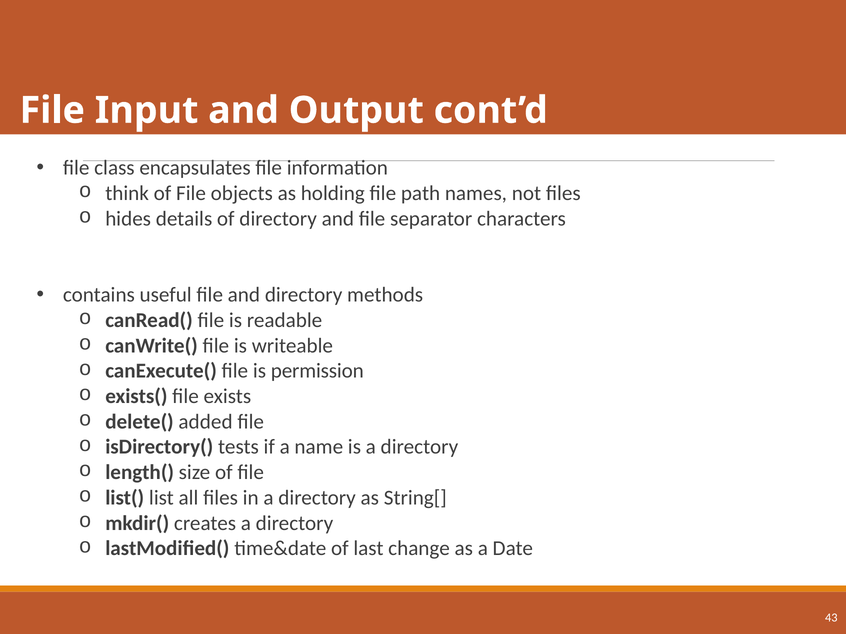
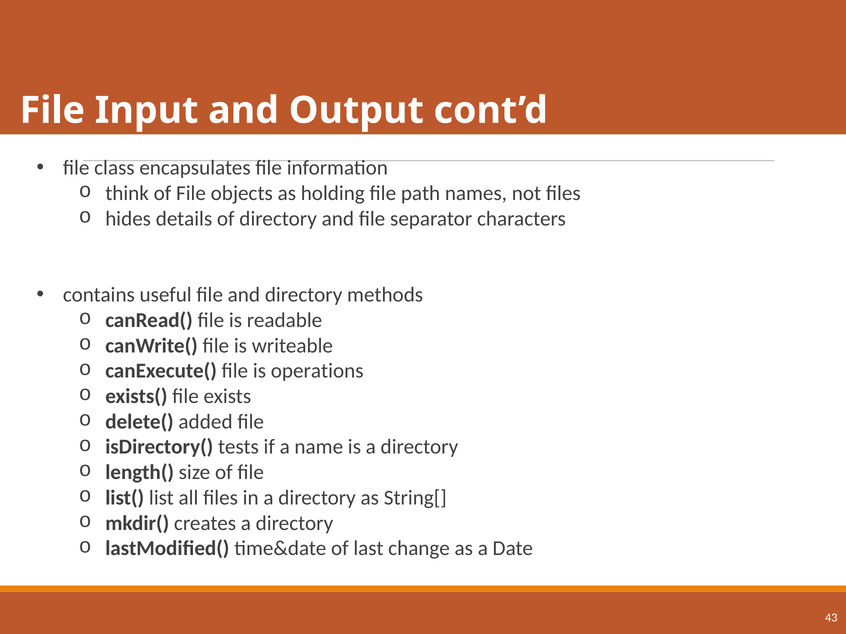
permission: permission -> operations (317, 371)
